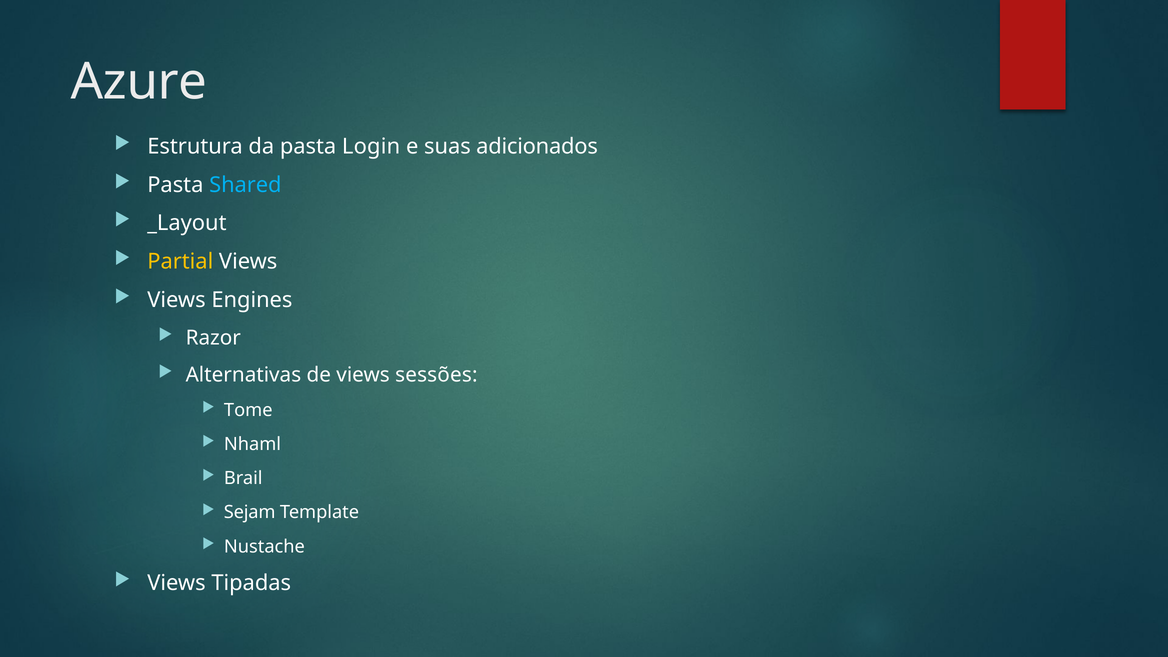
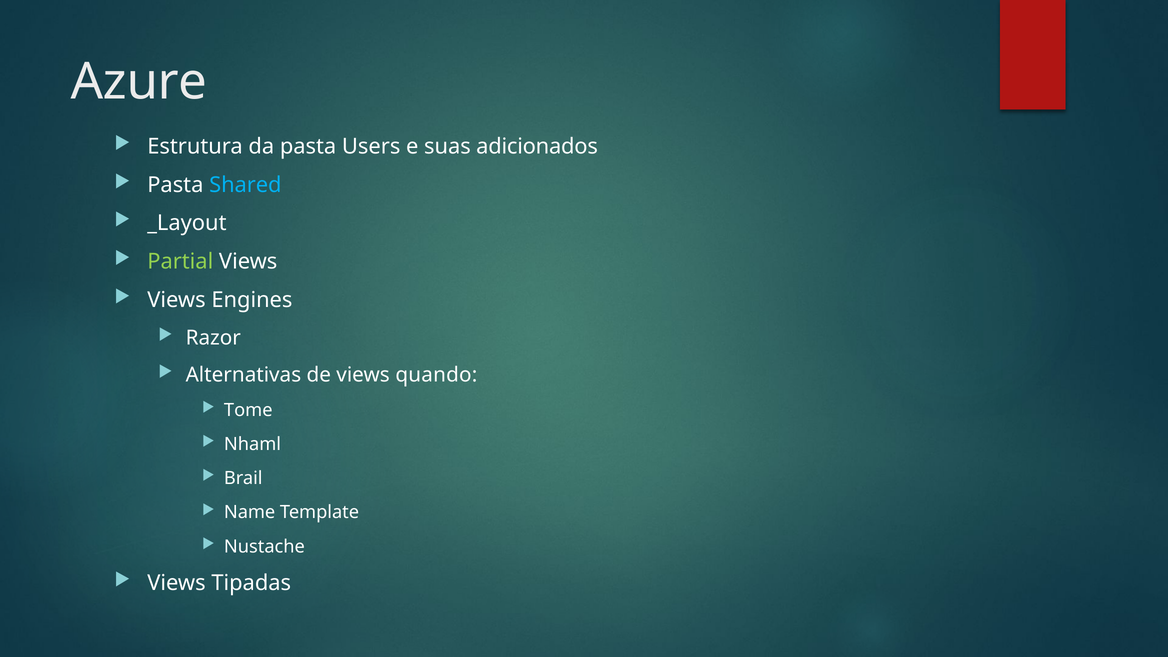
Login: Login -> Users (371, 146)
Partial colour: yellow -> light green (180, 262)
sessões: sessões -> quando (436, 375)
Sejam: Sejam -> Name (250, 512)
